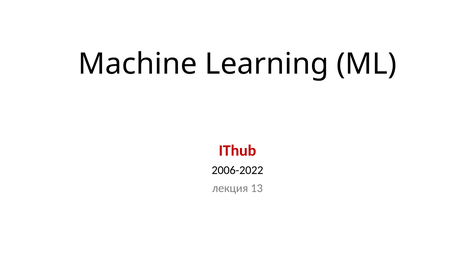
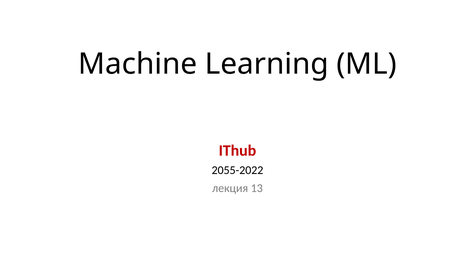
2006-2022: 2006-2022 -> 2055-2022 (237, 171)
